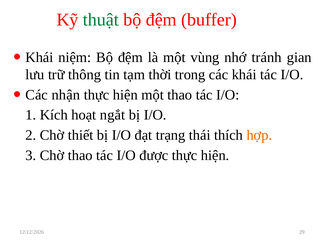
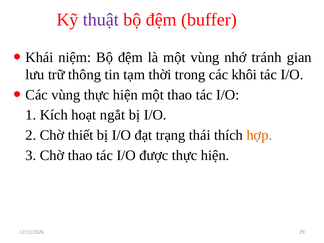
thuật colour: green -> purple (101, 20)
các khái: khái -> khôi (244, 75)
Các nhận: nhận -> vùng (66, 95)
